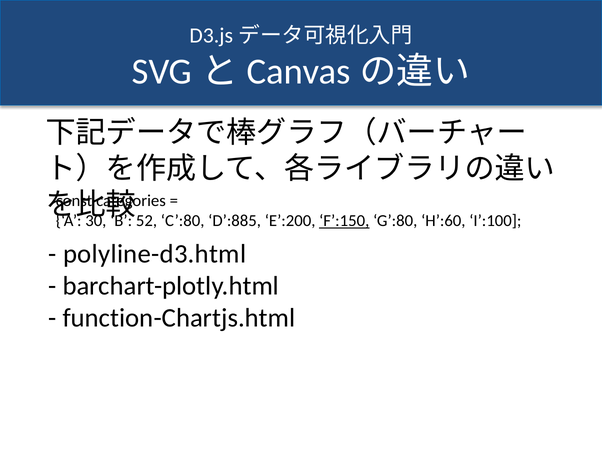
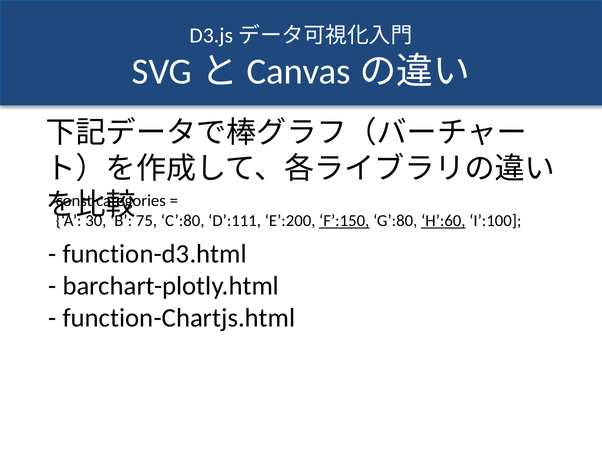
52: 52 -> 75 (146, 221)
D’:885: D’:885 -> D’:111 (235, 221)
H’:60 underline: none -> present (443, 221)
polyline-d3.html: polyline-d3.html -> function-d3.html (155, 254)
